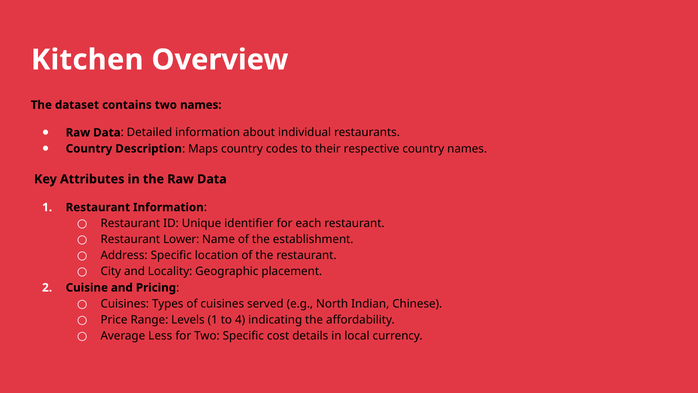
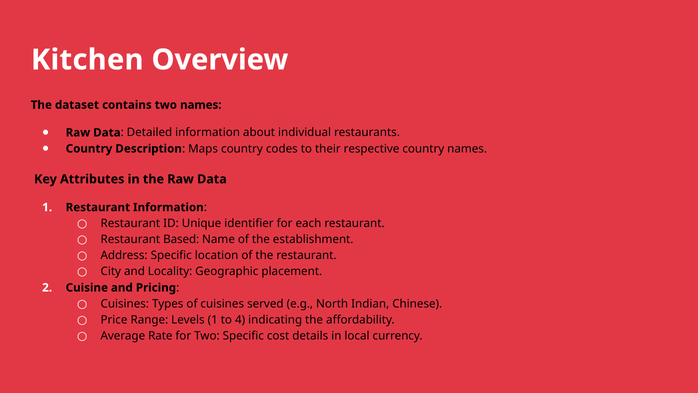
Lower: Lower -> Based (181, 239)
Less: Less -> Rate (160, 336)
